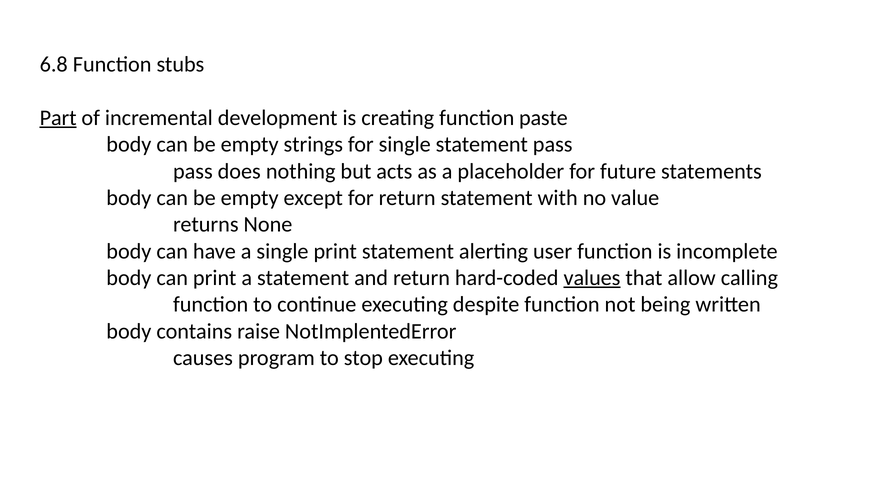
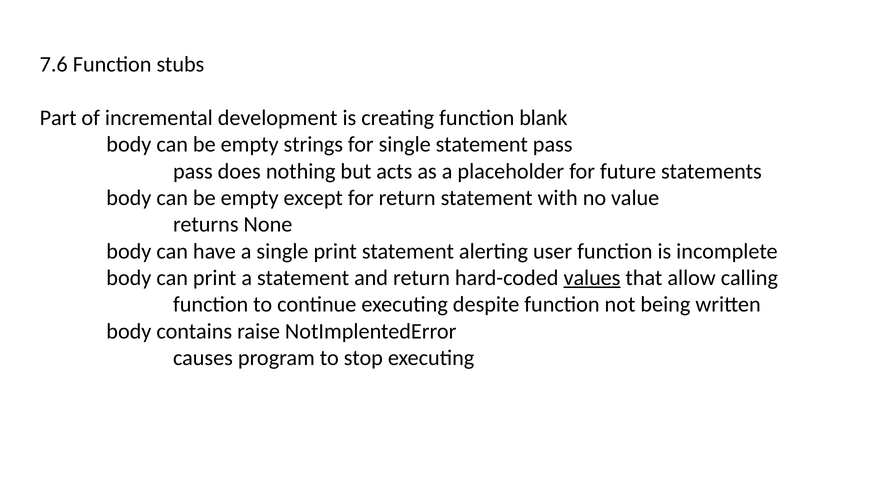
6.8: 6.8 -> 7.6 (54, 65)
Part underline: present -> none (58, 118)
paste: paste -> blank (543, 118)
